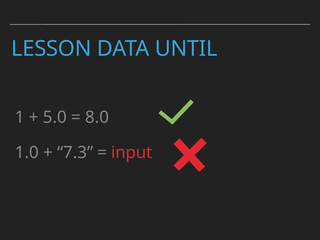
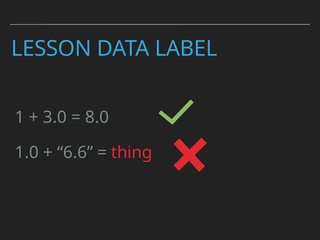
UNTIL: UNTIL -> LABEL (186, 49)
5.0: 5.0 -> 3.0 (55, 117)
7.3: 7.3 -> 6.6 (75, 153)
input: input -> thing (132, 153)
